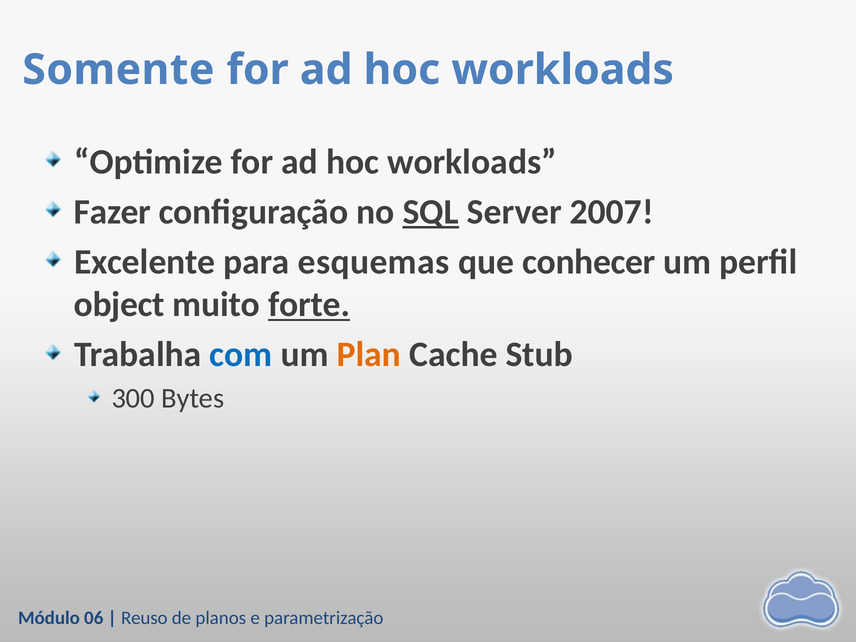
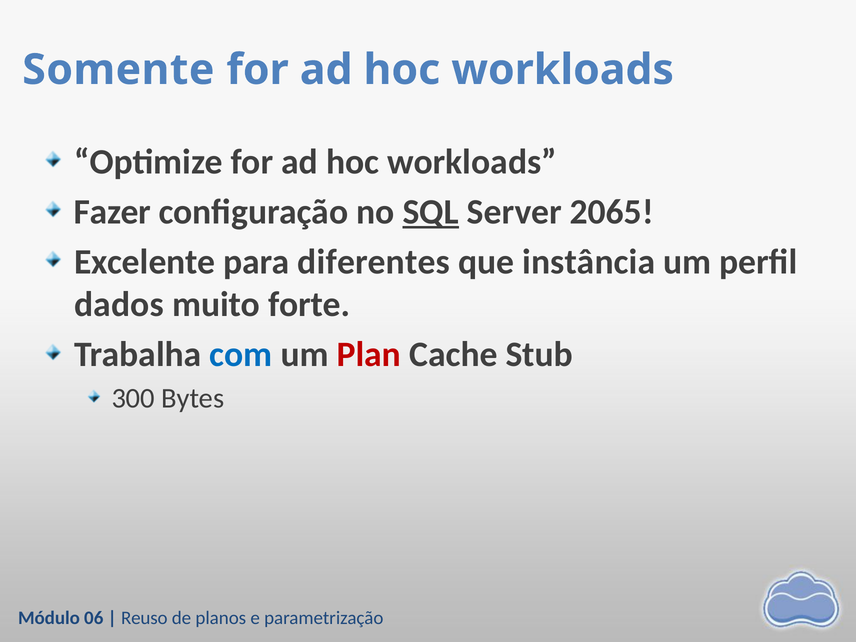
2007: 2007 -> 2065 (612, 212)
esquemas: esquemas -> diferentes (374, 262)
conhecer: conhecer -> instância (589, 262)
object: object -> dados (119, 305)
forte underline: present -> none (309, 305)
Plan colour: orange -> red (369, 355)
